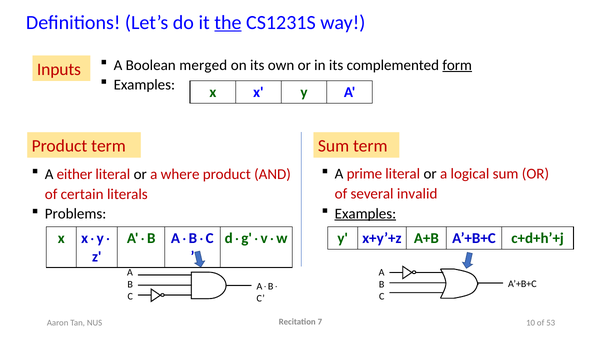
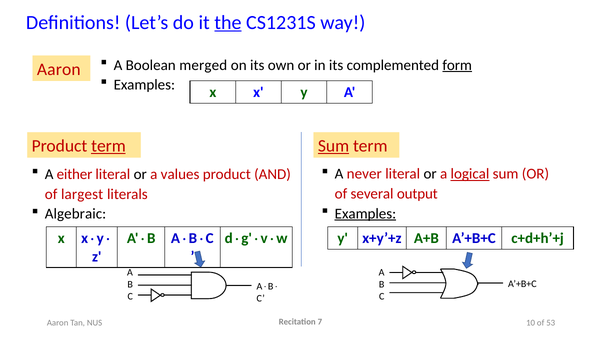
Inputs: Inputs -> Aaron (59, 69)
term underline: none -> present (109, 146)
Sum underline: none -> present (334, 146)
prime: prime -> never (364, 174)
logical underline: none -> present (470, 174)
where: where -> values (180, 174)
invalid: invalid -> output (417, 194)
certain: certain -> largest (82, 194)
Problems: Problems -> Algebraic (76, 214)
